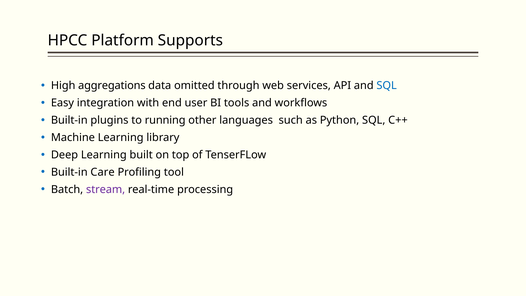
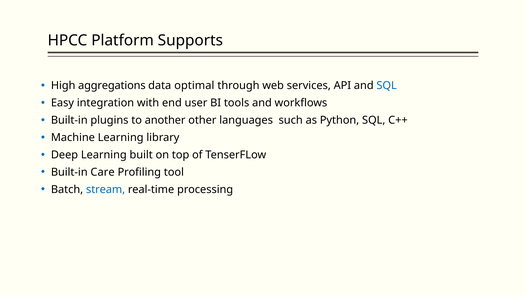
omitted: omitted -> optimal (194, 86)
running: running -> another (165, 120)
stream colour: purple -> blue (106, 189)
